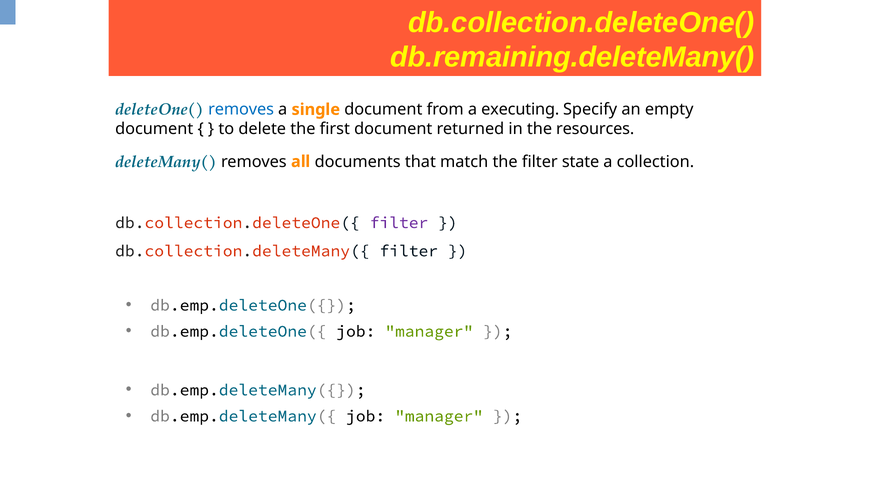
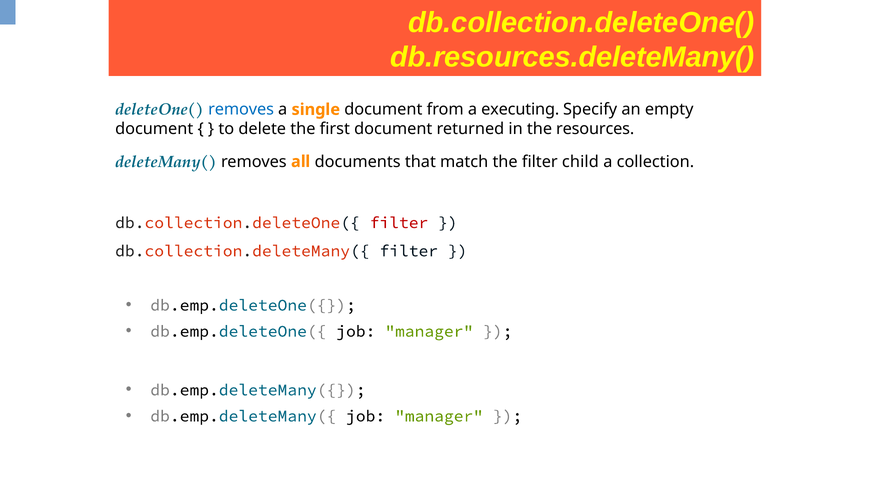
db.remaining.deleteMany(: db.remaining.deleteMany( -> db.resources.deleteMany( (572, 57)
state: state -> child (580, 162)
filter colour: purple -> red (399, 223)
